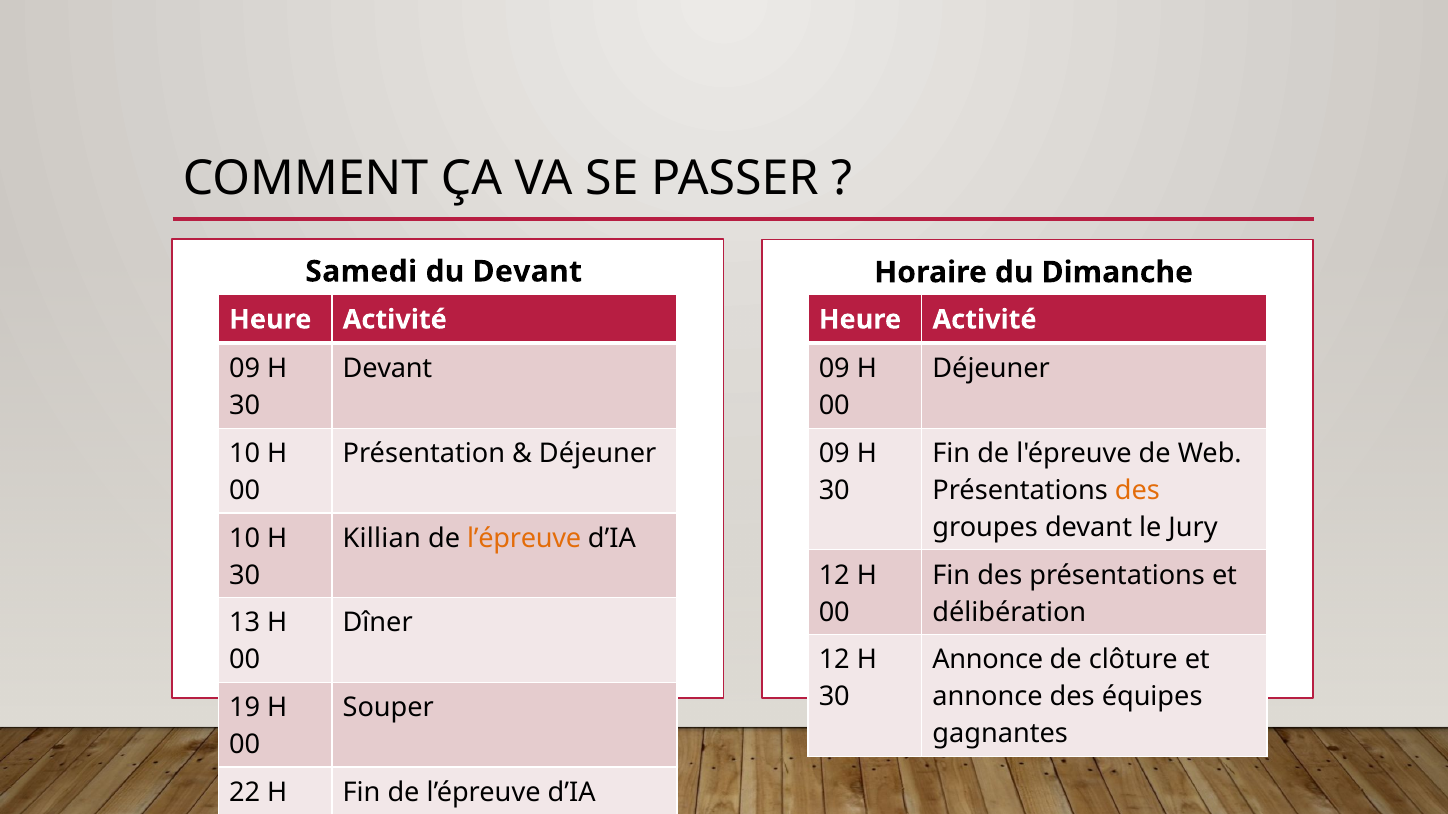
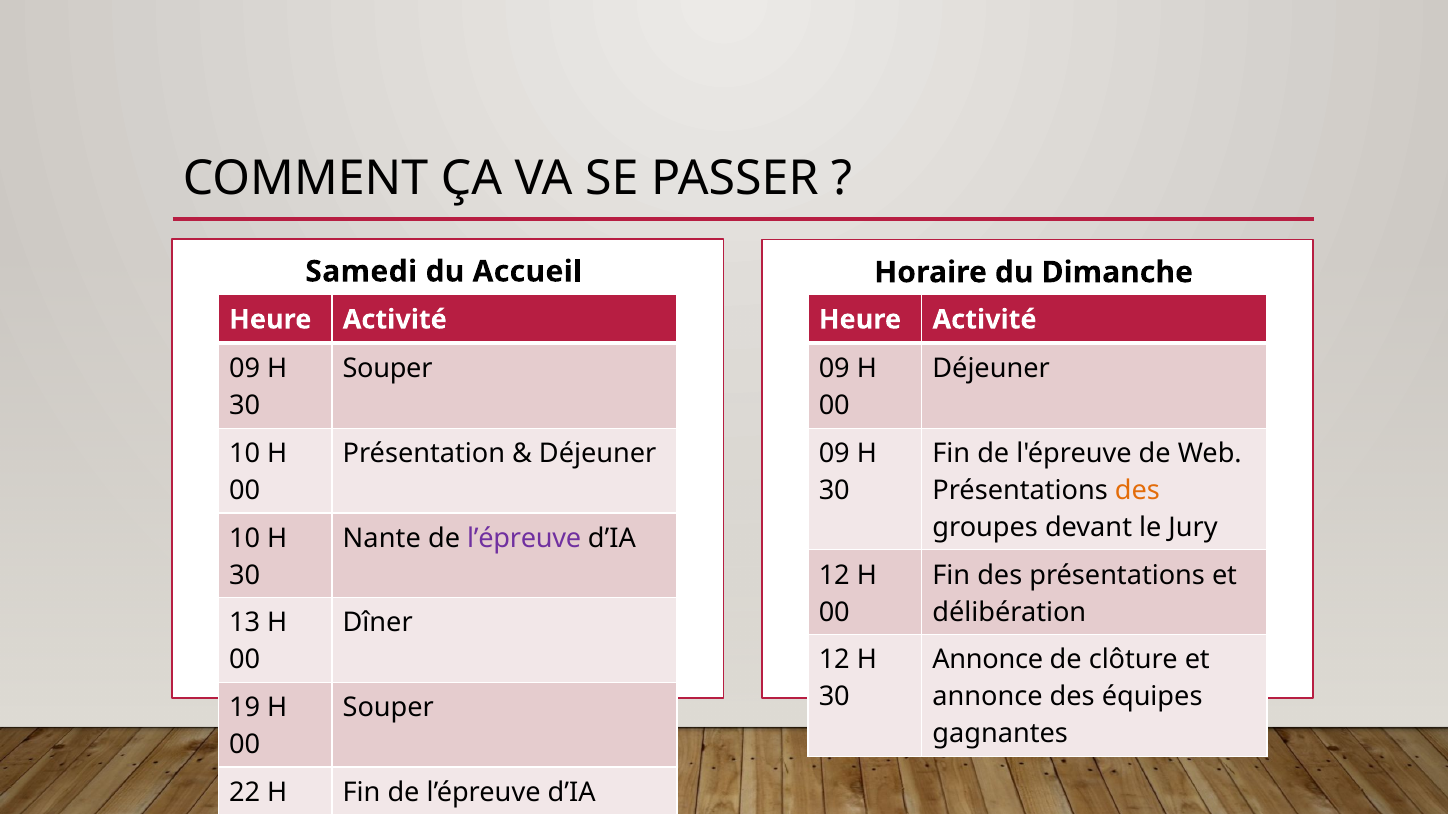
du Devant: Devant -> Accueil (527, 272)
Devant: Devant -> Souper (388, 369)
Killian: Killian -> Nante (382, 539)
l’épreuve colour: orange -> purple (524, 539)
